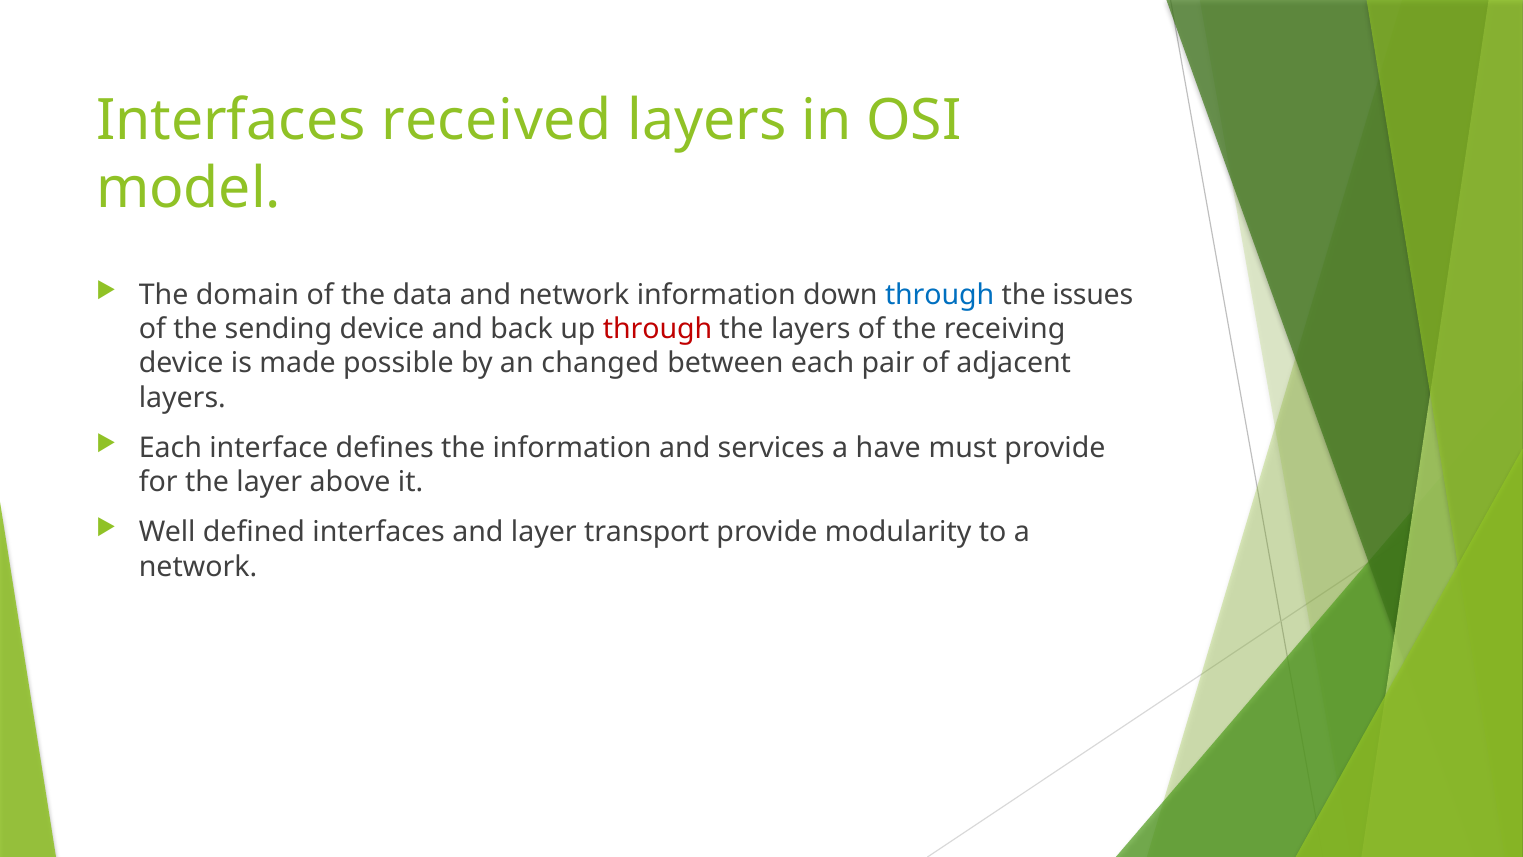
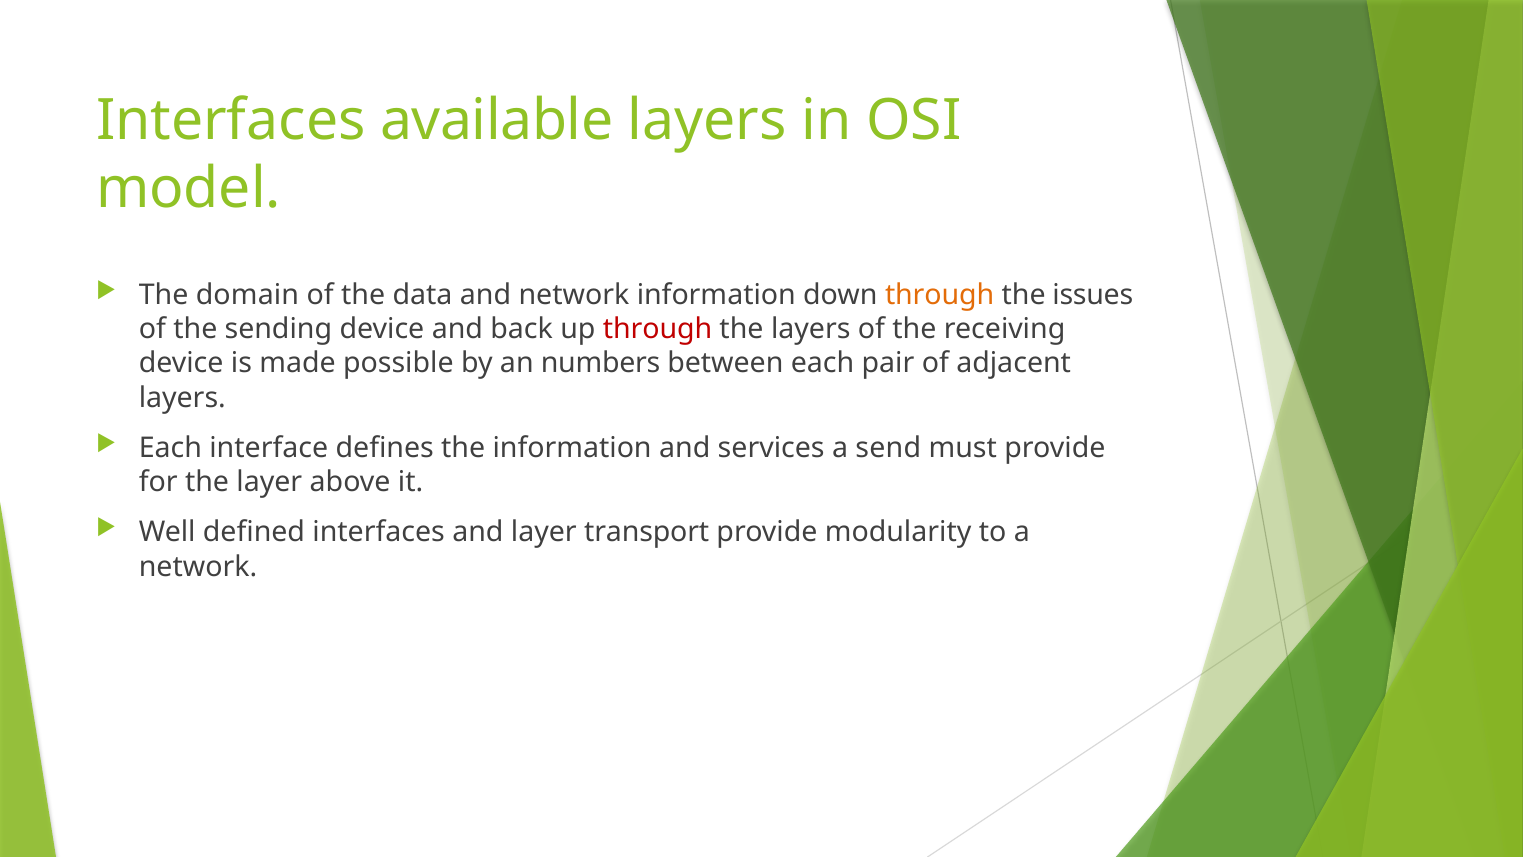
received: received -> available (497, 120)
through colour: blue -> orange (940, 295)
changed: changed -> numbers (601, 363)
have: have -> send (888, 448)
